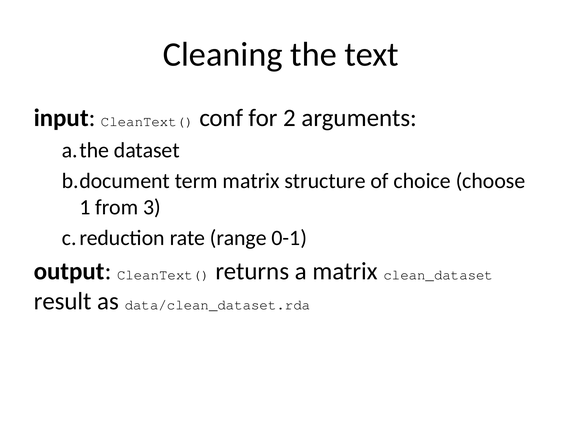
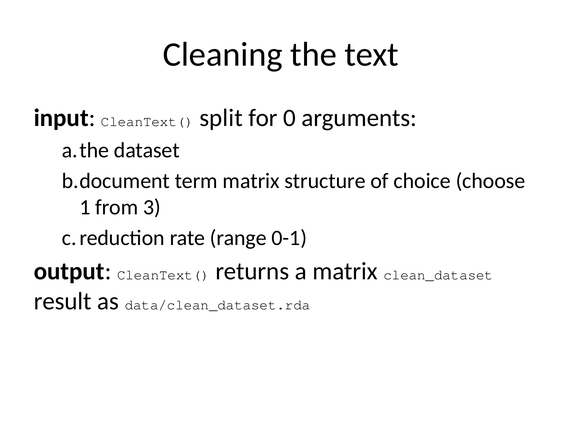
conf: conf -> split (221, 118)
2: 2 -> 0 (290, 118)
